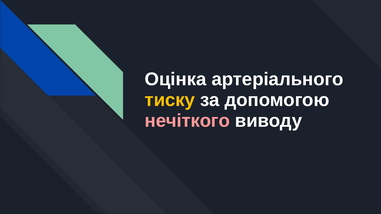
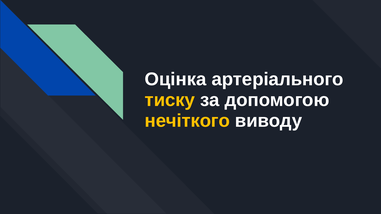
нечіткого colour: pink -> yellow (187, 121)
